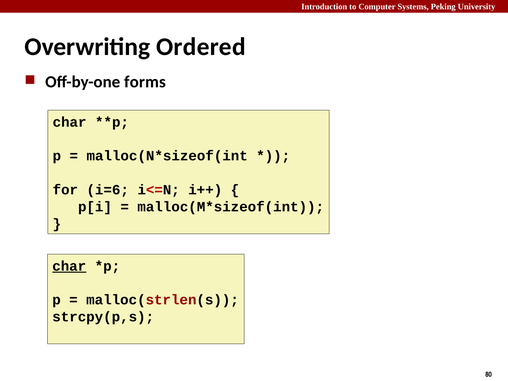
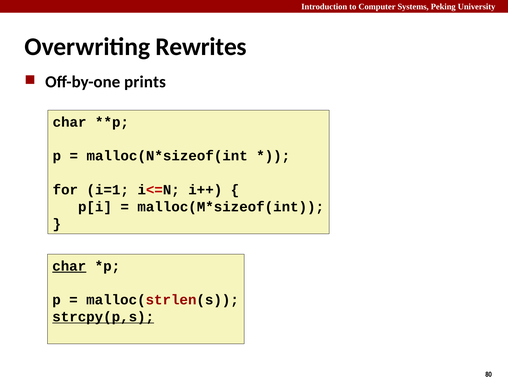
Ordered: Ordered -> Rewrites (201, 47)
forms: forms -> prints (145, 82)
i=6: i=6 -> i=1 (108, 190)
strcpy(p,s underline: none -> present (103, 317)
